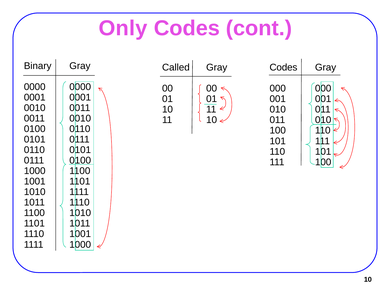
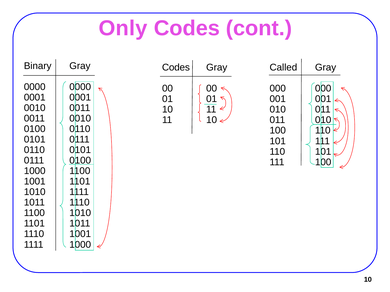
Called: Called -> Codes (176, 68)
Codes: Codes -> Called (283, 68)
